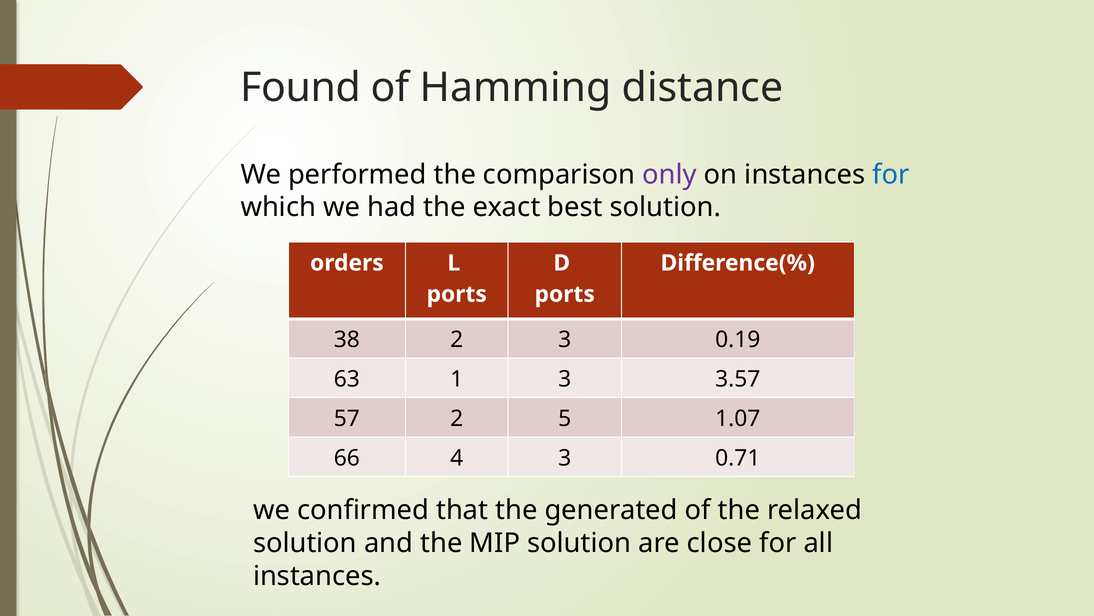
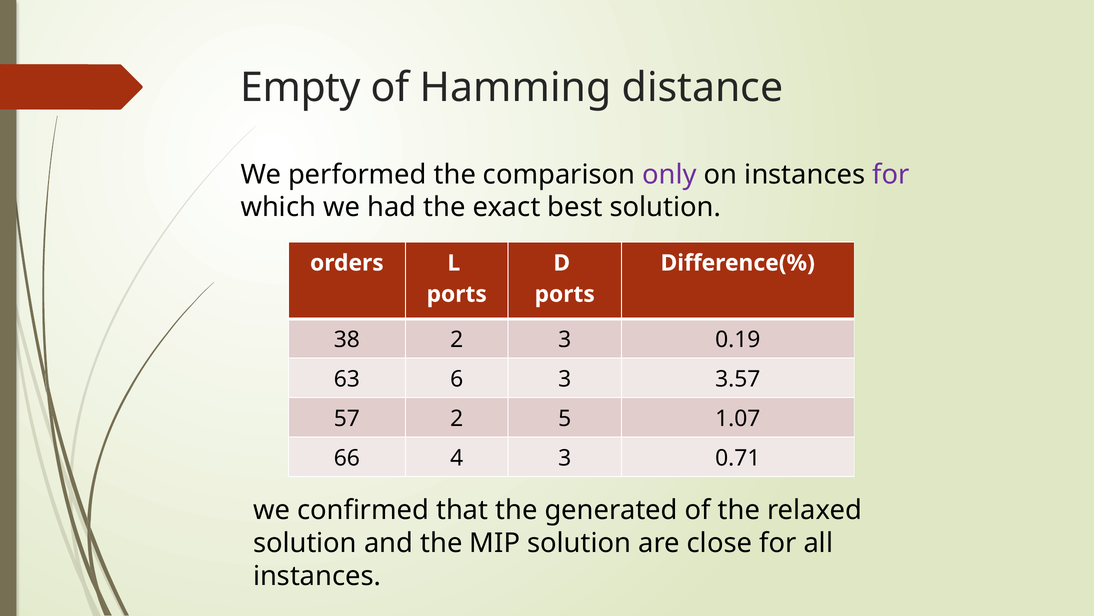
Found: Found -> Empty (301, 88)
for colour: blue -> purple (891, 174)
1: 1 -> 6 (457, 379)
